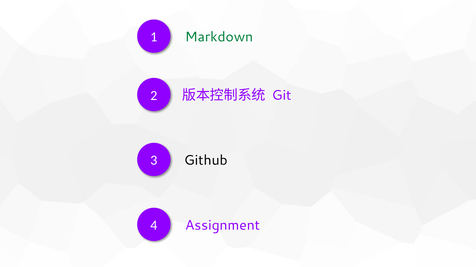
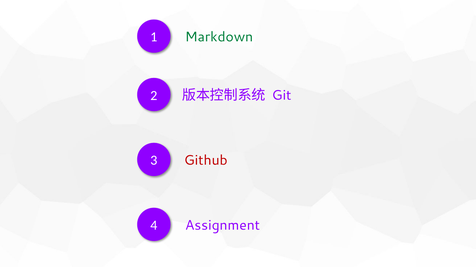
Github colour: black -> red (206, 161)
